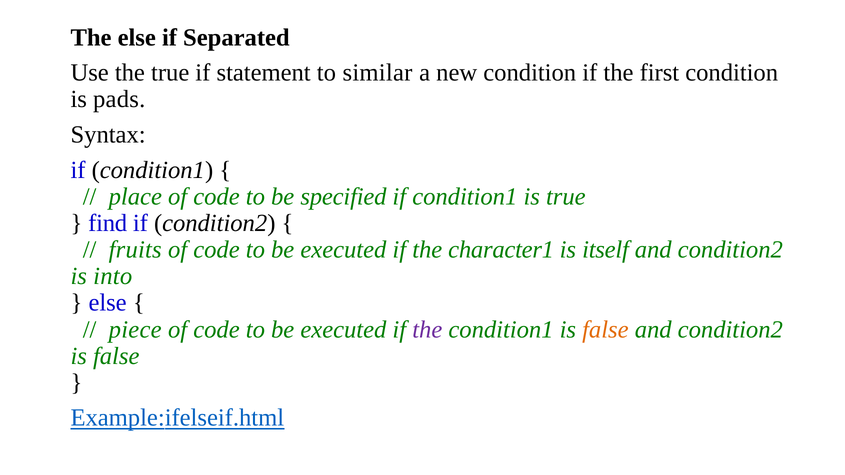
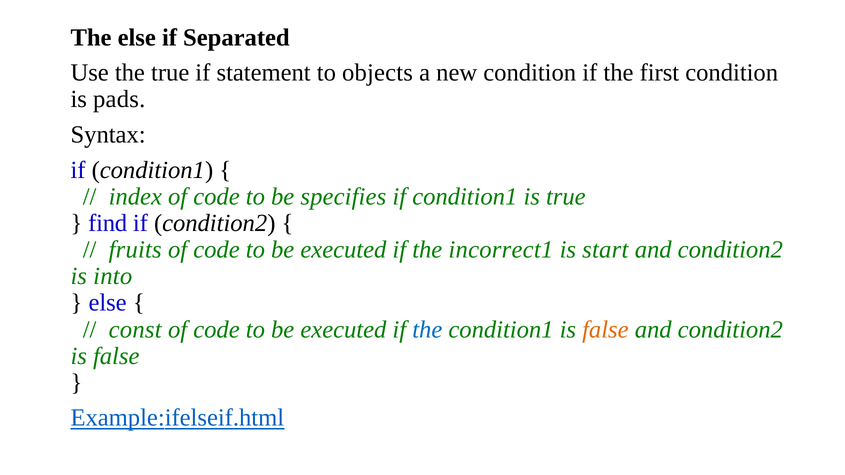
similar: similar -> objects (378, 73)
place: place -> index (135, 197)
specified: specified -> specifies (343, 197)
character1: character1 -> incorrect1 (501, 250)
itself: itself -> start (605, 250)
piece: piece -> const (135, 330)
the colour: purple -> blue (427, 330)
